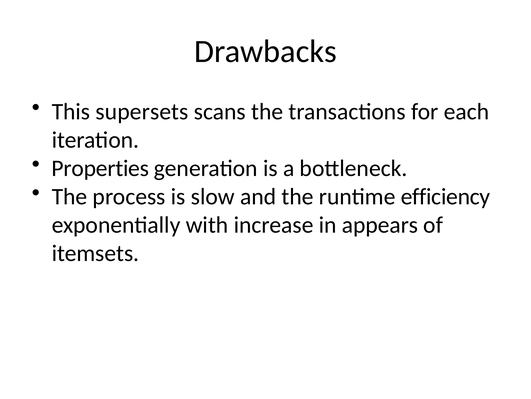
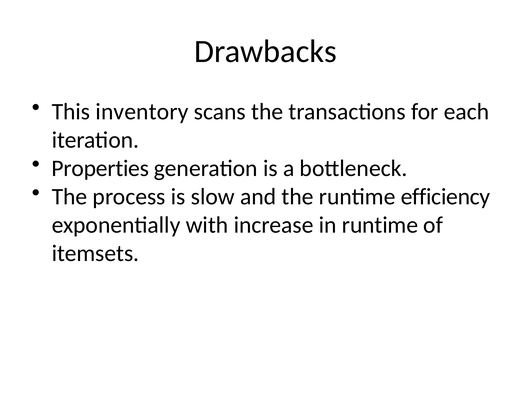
supersets: supersets -> inventory (142, 111)
in appears: appears -> runtime (380, 225)
